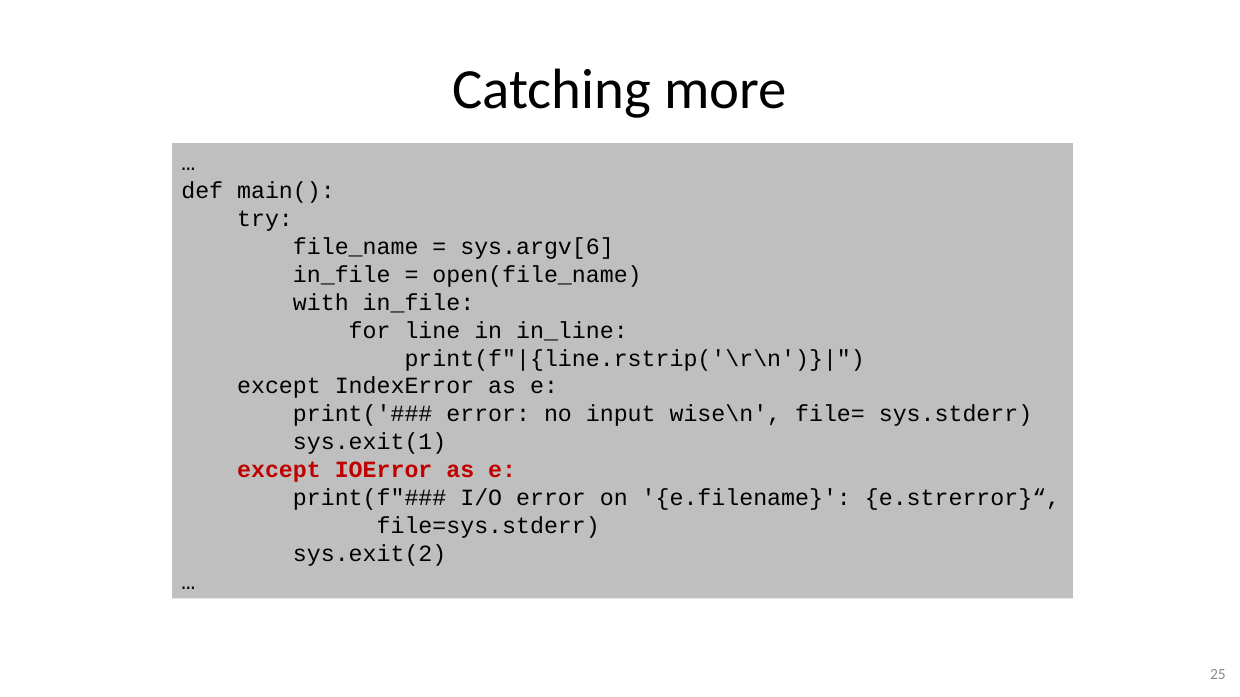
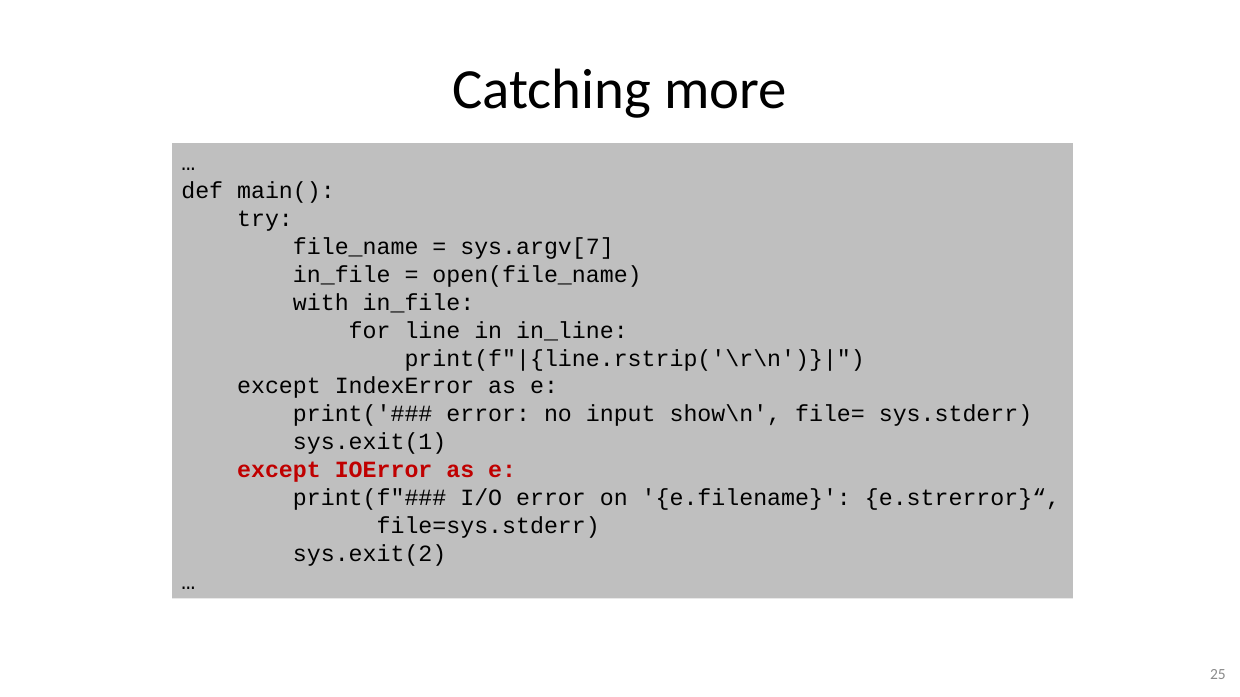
sys.argv[6: sys.argv[6 -> sys.argv[7 (537, 247)
wise\n: wise\n -> show\n (725, 414)
